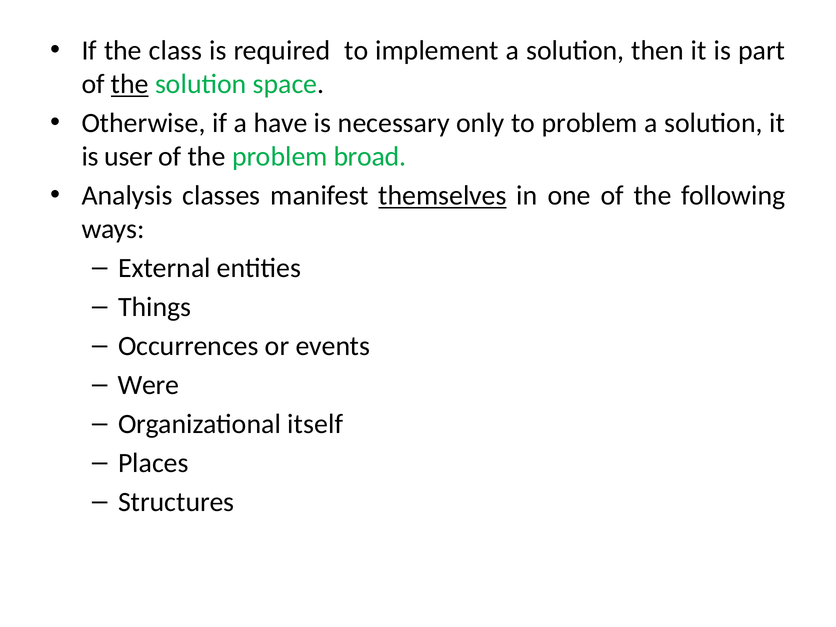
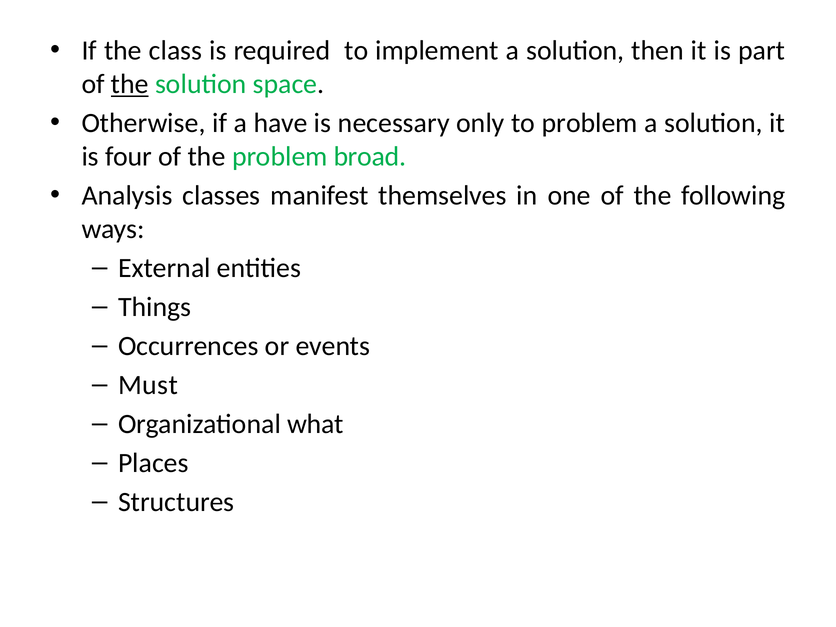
user: user -> four (129, 157)
themselves underline: present -> none (442, 196)
Were: Were -> Must (148, 385)
itself: itself -> what (315, 424)
